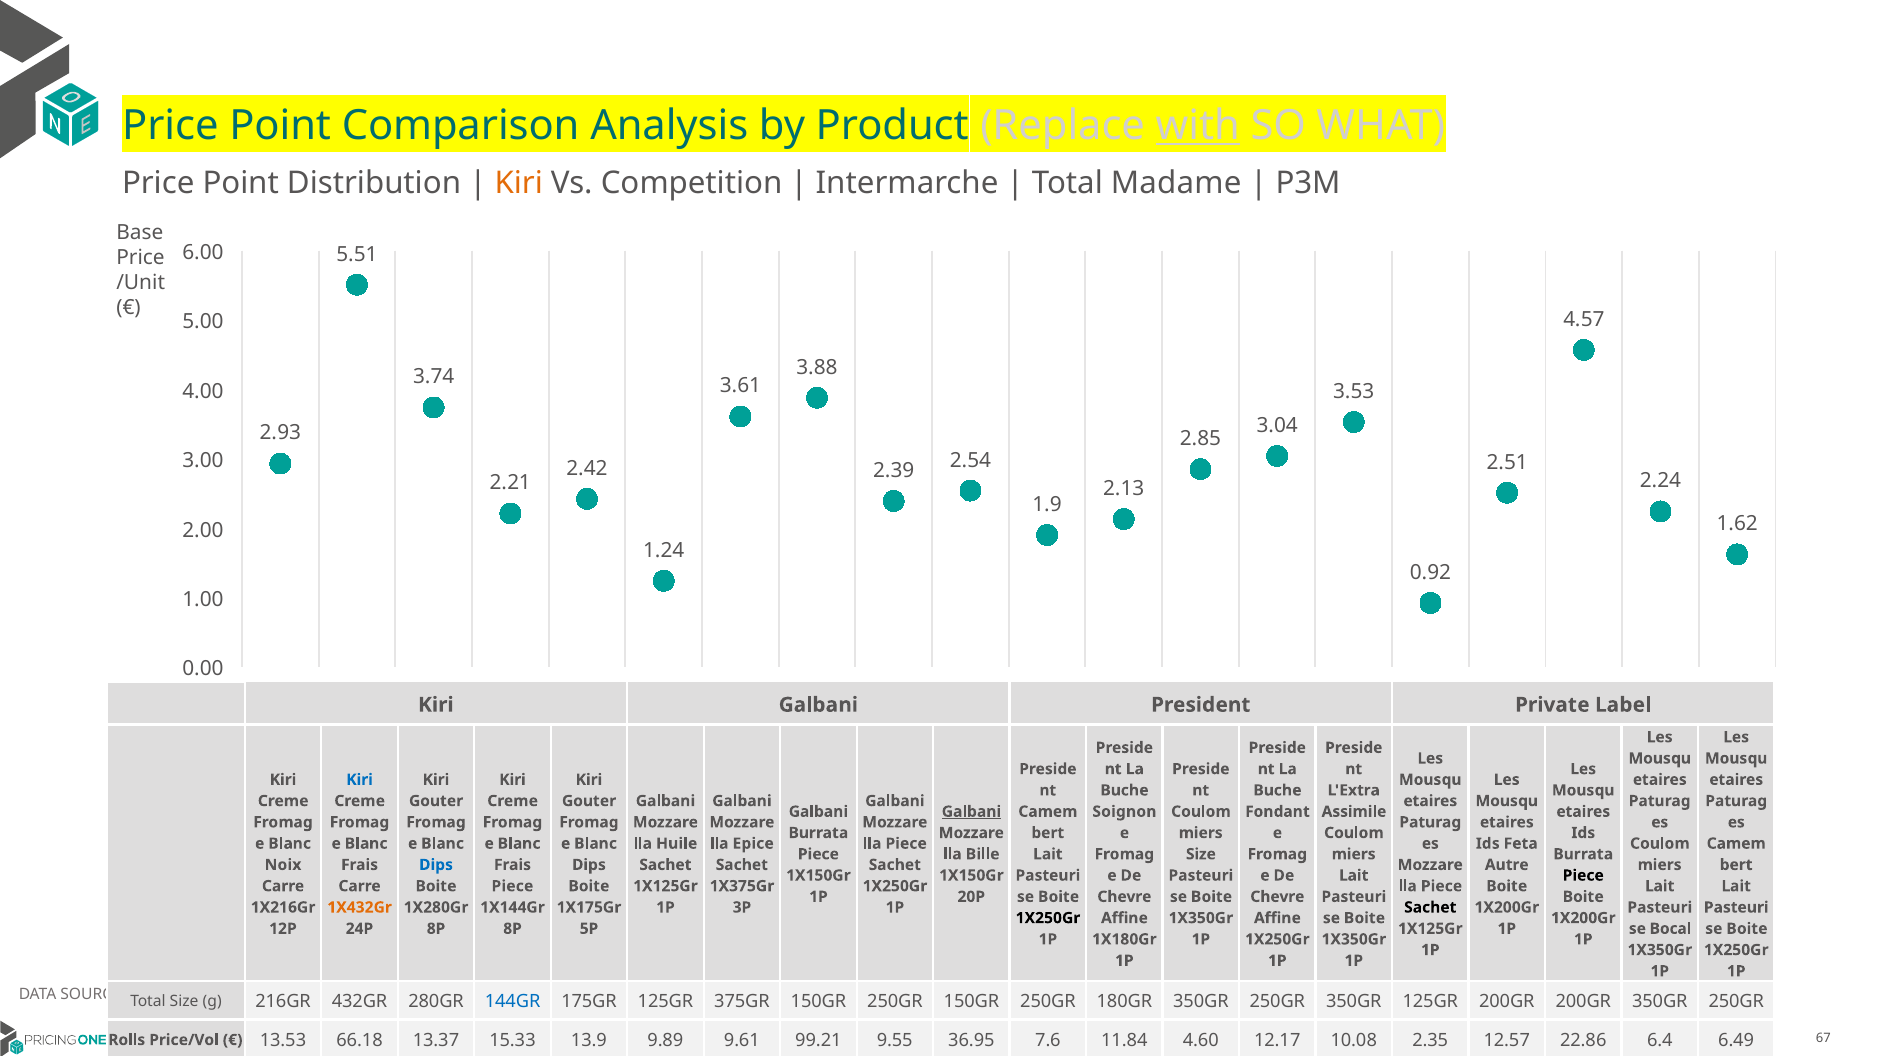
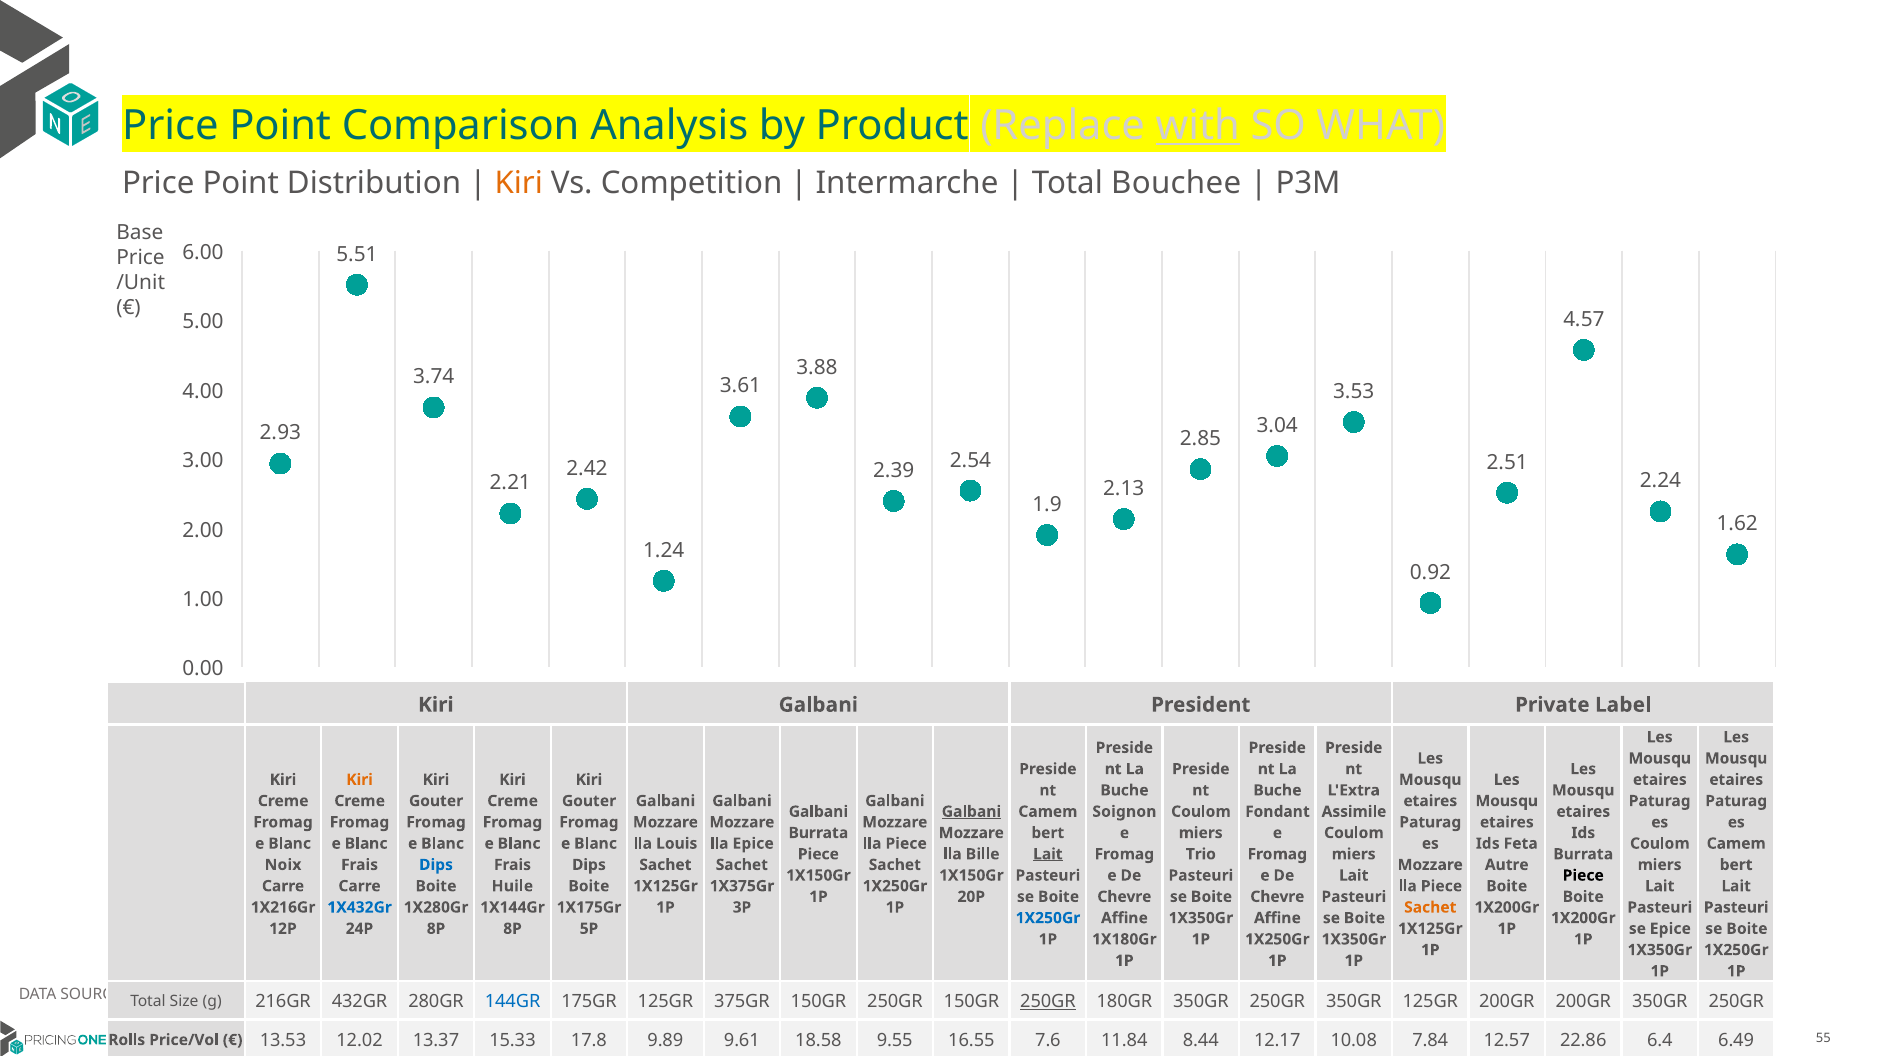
Madame: Madame -> Bouchee (1176, 183)
Kiri colour: blue -> orange (360, 780)
Huile: Huile -> Louis (677, 843)
Lait underline: none -> present (1048, 854)
Size: Size -> Trio (1201, 854)
Piece: Piece -> Huile (512, 886)
1X432Gr colour: orange -> blue (360, 907)
Sachet colour: black -> orange (1430, 907)
1X250Gr colour: black -> blue (1048, 918)
Bocal: Bocal -> Epice (1670, 929)
250GR underline: none -> present (1048, 1002)
67: 67 -> 55 (1823, 1038)
66.18: 66.18 -> 12.02 (360, 1040)
13.9: 13.9 -> 17.8 (589, 1040)
99.21: 99.21 -> 18.58 (818, 1040)
36.95: 36.95 -> 16.55 (971, 1040)
4.60: 4.60 -> 8.44 (1201, 1040)
2.35: 2.35 -> 7.84 (1430, 1040)
